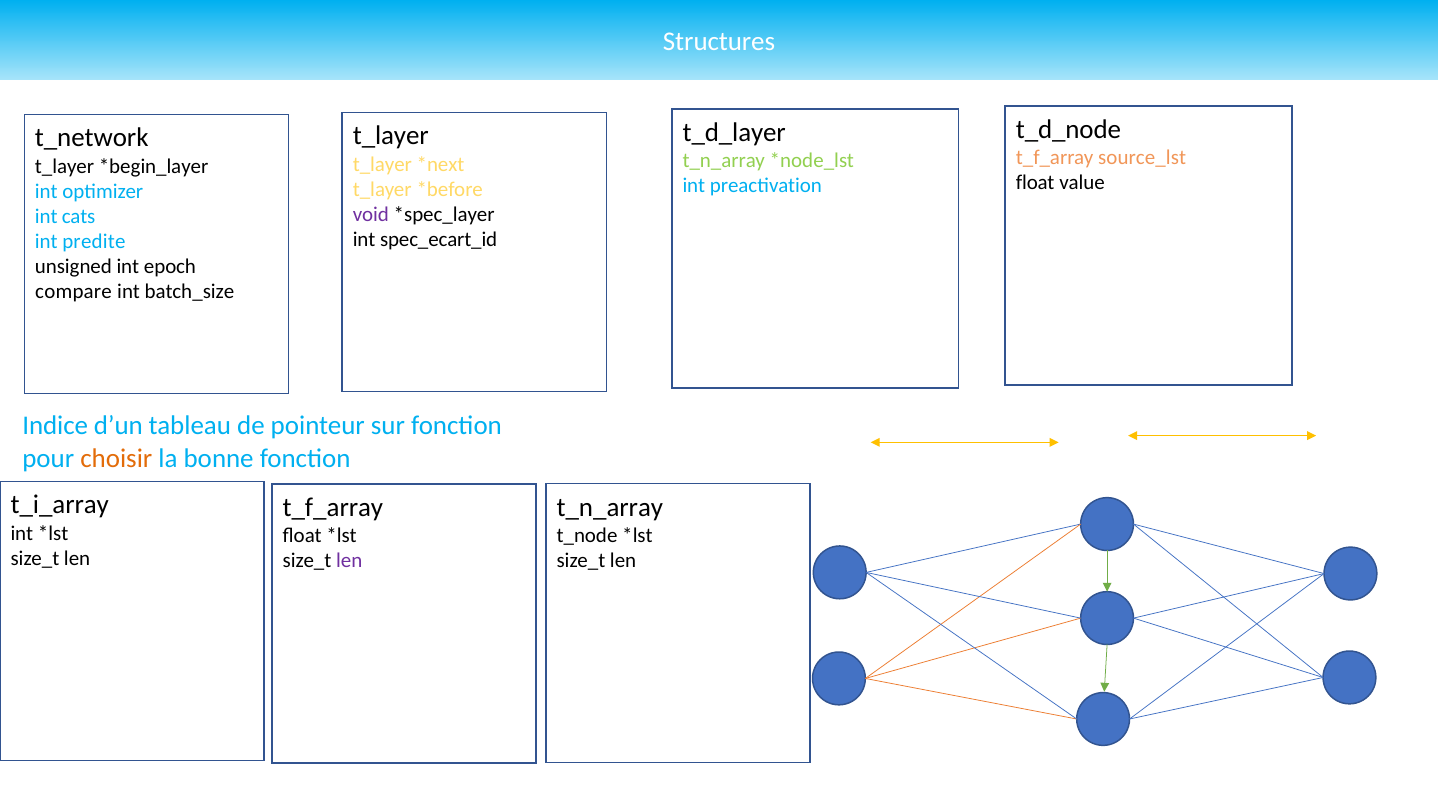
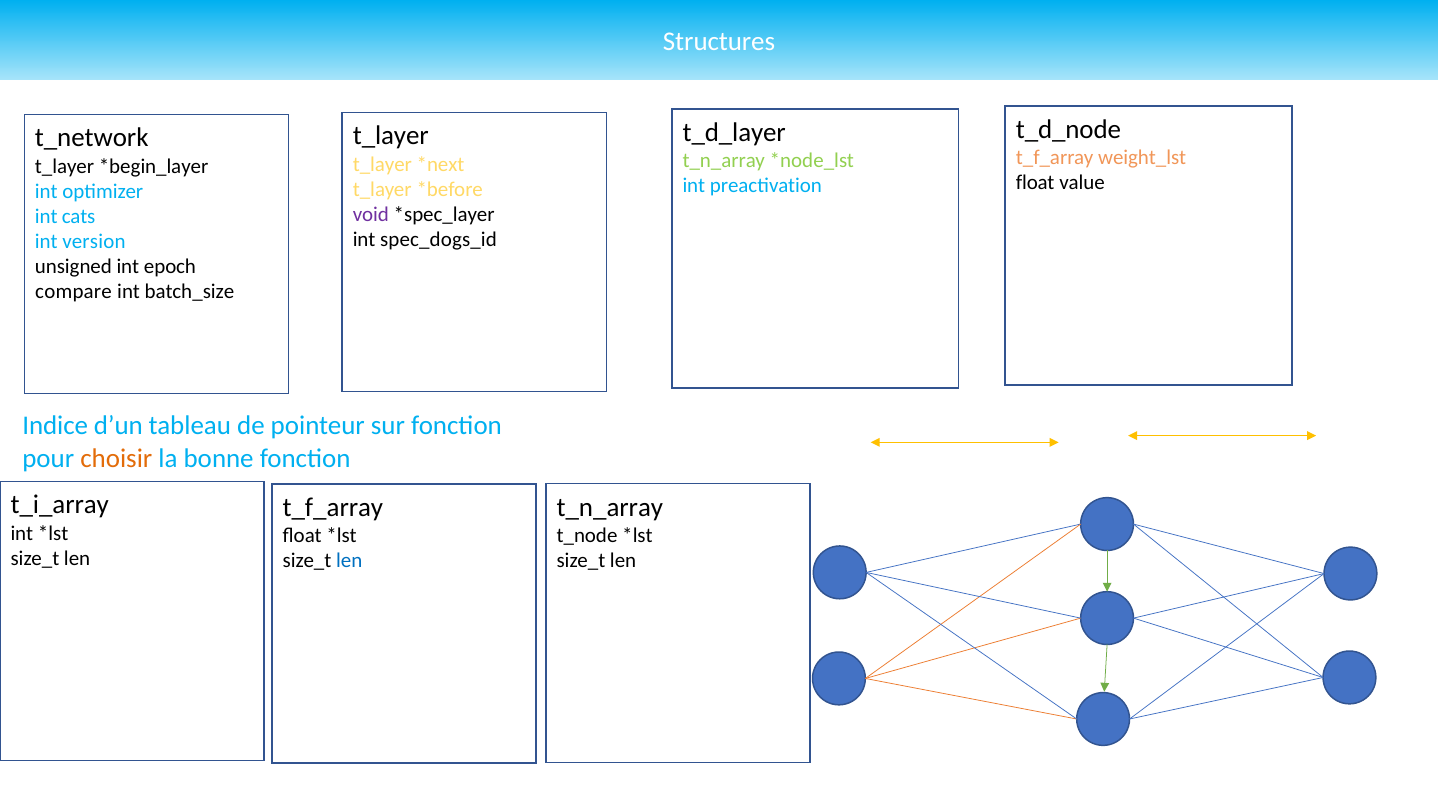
source_lst: source_lst -> weight_lst (1142, 158)
spec_ecart_id: spec_ecart_id -> spec_dogs_id (438, 240)
predite: predite -> version (94, 242)
len colour: purple -> blue (349, 561)
